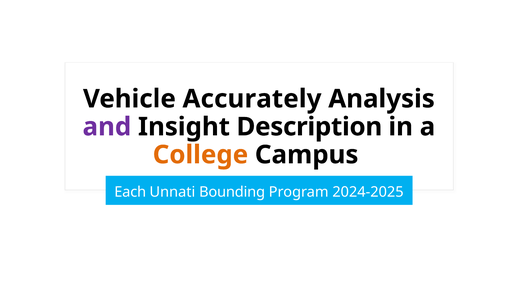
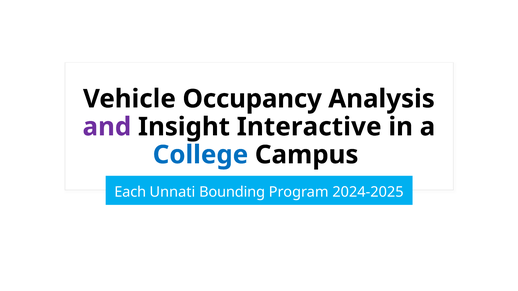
Accurately: Accurately -> Occupancy (252, 99)
Description: Description -> Interactive (309, 127)
College colour: orange -> blue (200, 155)
